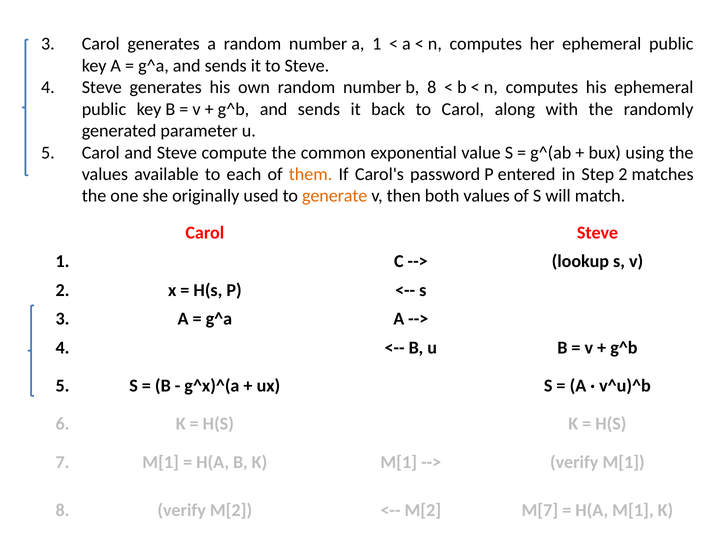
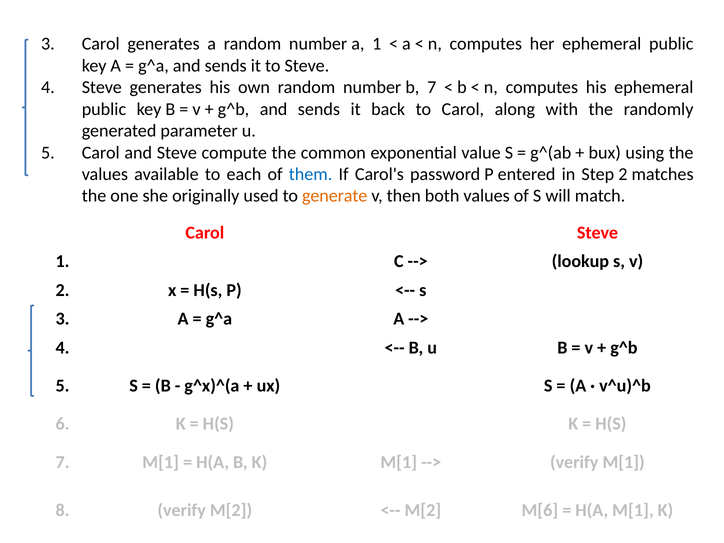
b 8: 8 -> 7 (432, 87)
them colour: orange -> blue (311, 174)
M[7: M[7 -> M[6 (540, 510)
